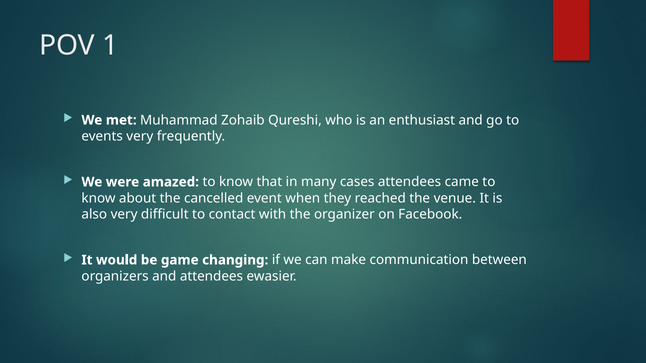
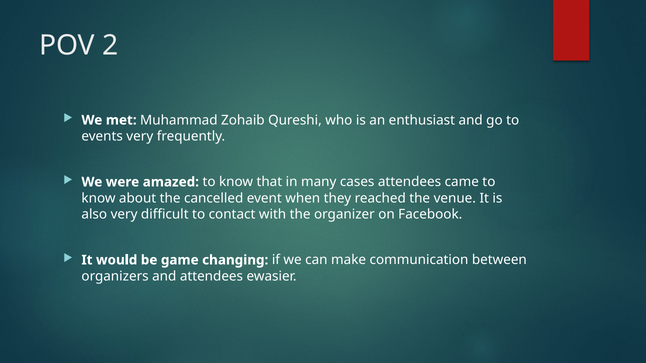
1: 1 -> 2 (110, 45)
